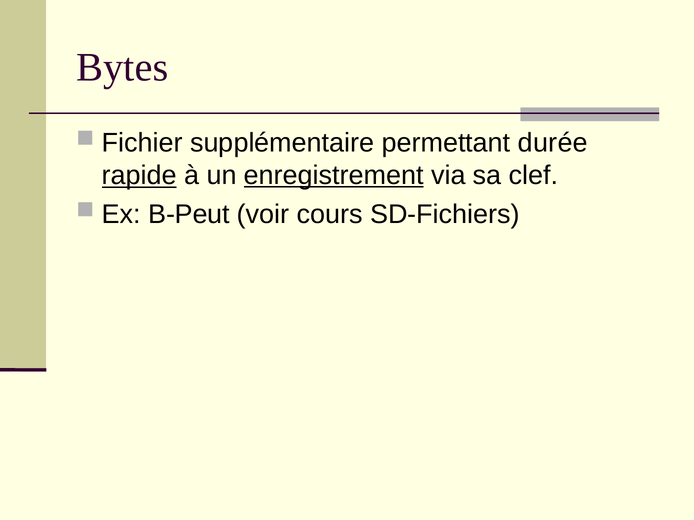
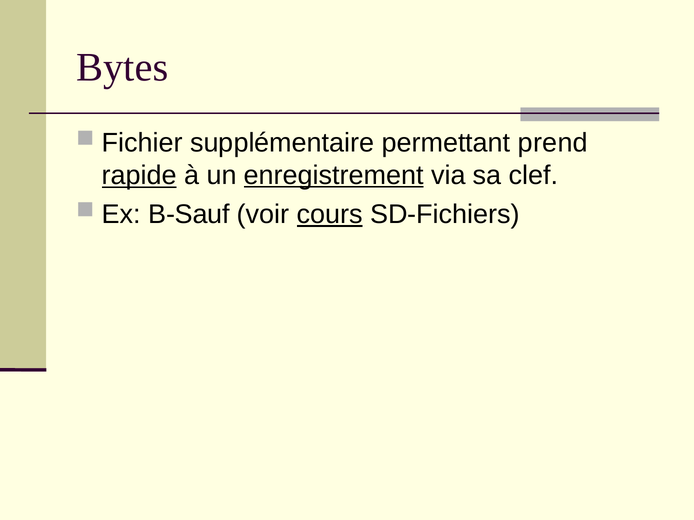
durée: durée -> prend (553, 143)
B-Peut: B-Peut -> B-Sauf (189, 215)
cours underline: none -> present (330, 215)
